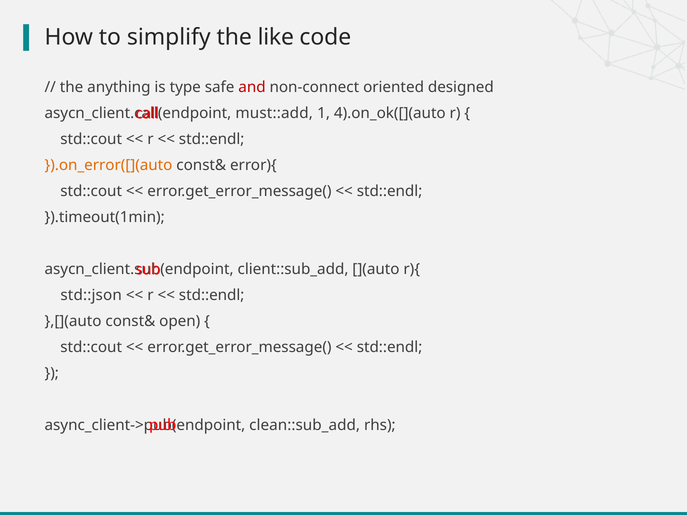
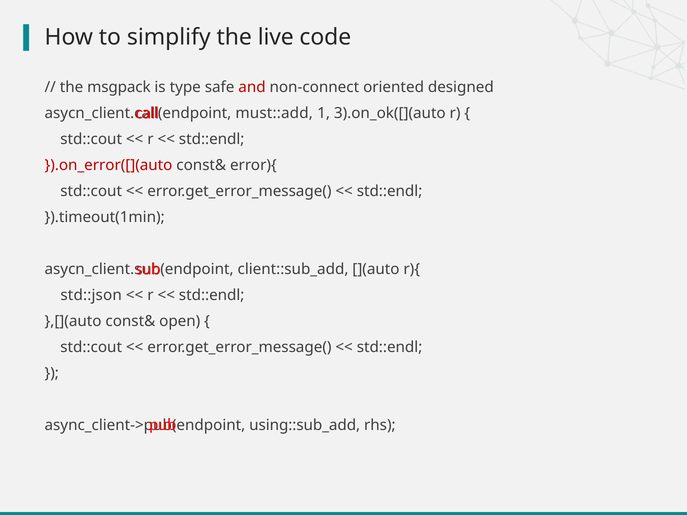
like: like -> live (276, 37)
anything: anything -> msgpack (119, 87)
4).on_ok([](auto: 4).on_ok([](auto -> 3).on_ok([](auto (390, 113)
}).on_error([](auto colour: orange -> red (109, 165)
clean::sub_add: clean::sub_add -> using::sub_add (305, 425)
